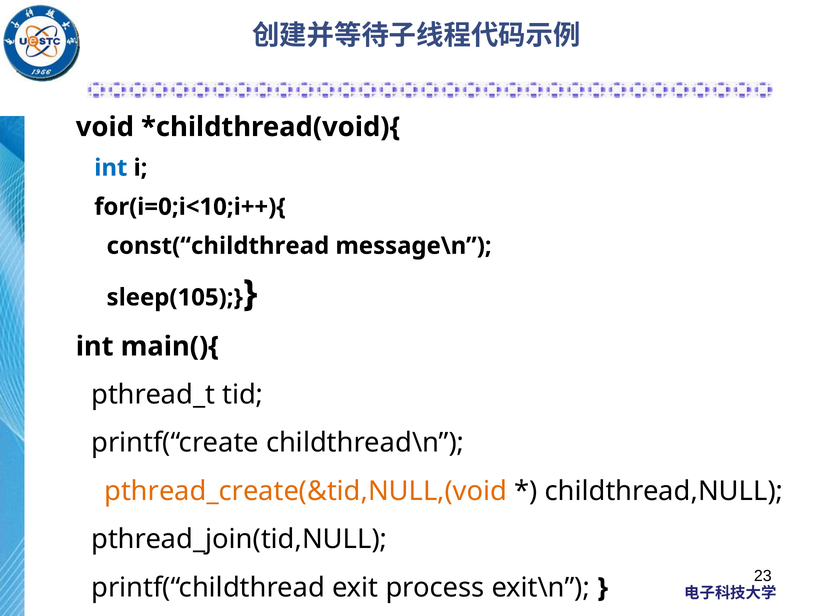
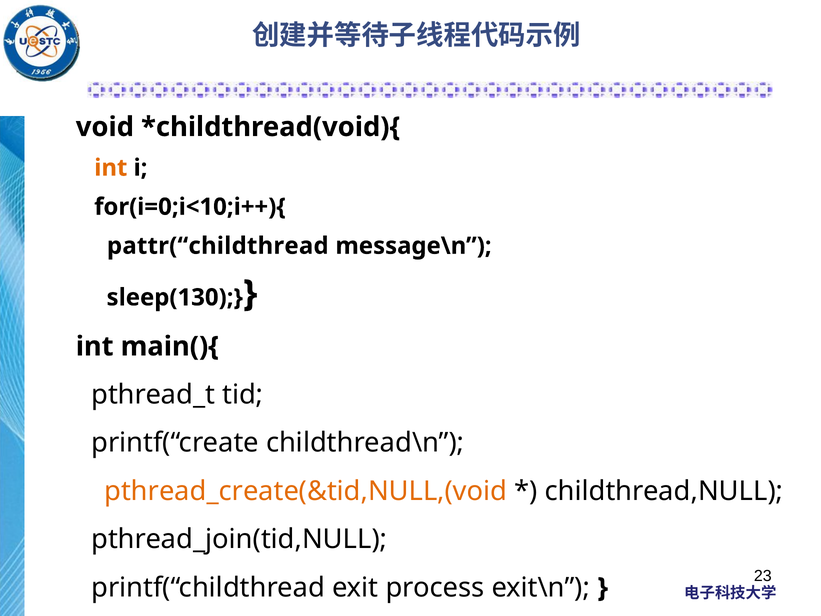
int colour: blue -> orange (111, 168)
const(“childthread: const(“childthread -> pattr(“childthread (218, 246)
sleep(105: sleep(105 -> sleep(130 (175, 297)
